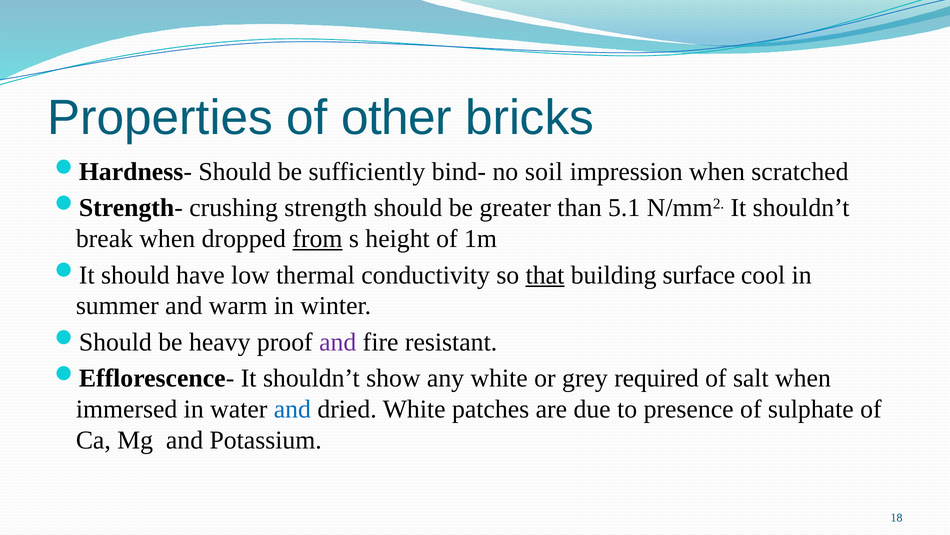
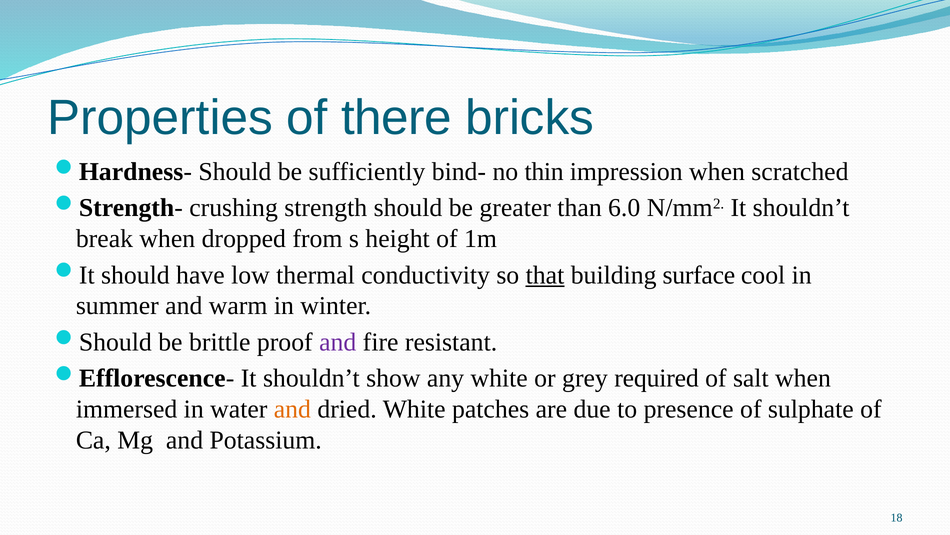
other: other -> there (397, 118)
soil: soil -> thin (544, 172)
5.1: 5.1 -> 6.0 (624, 208)
from underline: present -> none (317, 239)
heavy: heavy -> brittle (220, 342)
and colour: blue -> orange (292, 409)
